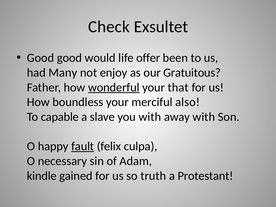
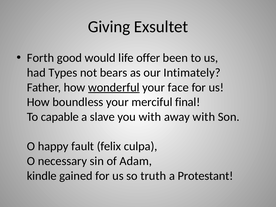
Check: Check -> Giving (109, 27)
Good: Good -> Forth (40, 58)
Many: Many -> Types (63, 73)
enjoy: enjoy -> bears (114, 73)
Gratuitous: Gratuitous -> Intimately (192, 73)
that: that -> face (178, 87)
also: also -> final (188, 102)
fault underline: present -> none (83, 146)
